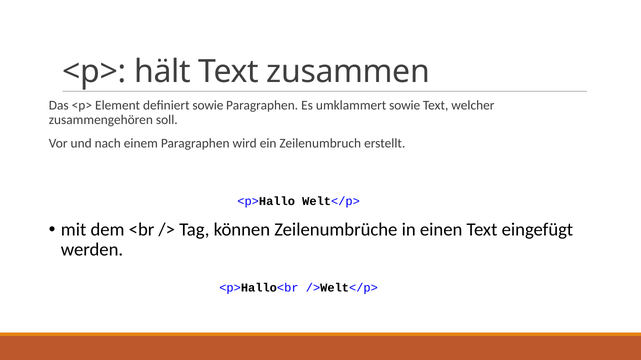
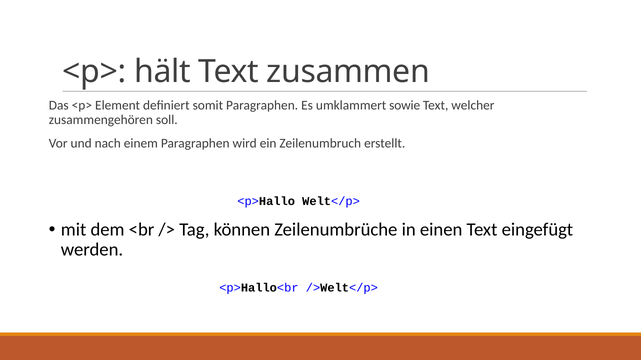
definiert sowie: sowie -> somit (208, 106)
